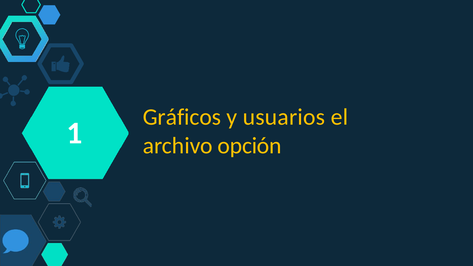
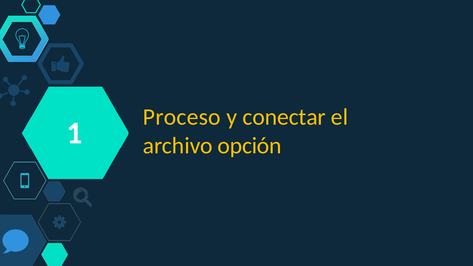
Gráficos: Gráficos -> Proceso (182, 117)
usuarios: usuarios -> conectar (284, 117)
